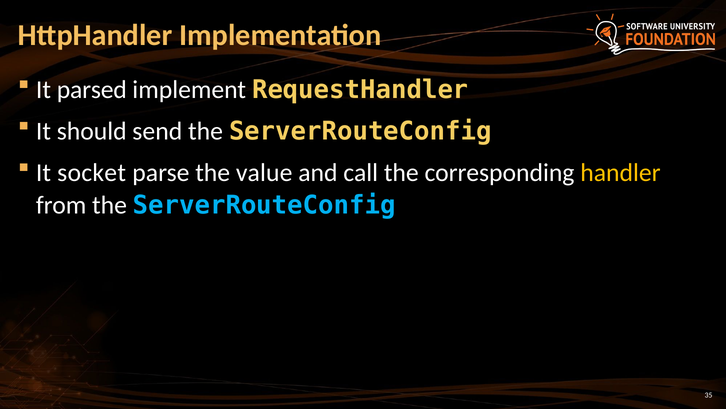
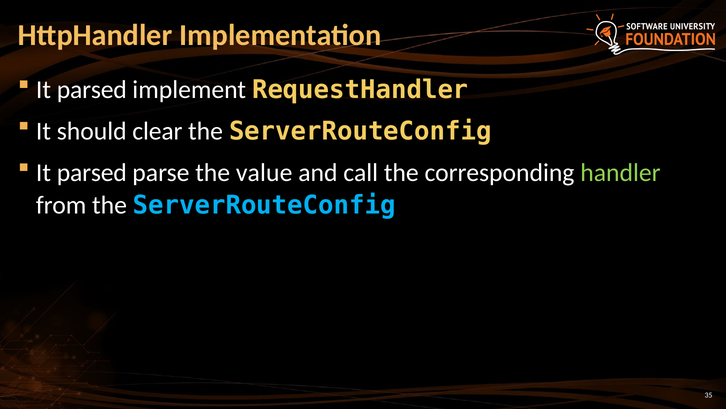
send: send -> clear (157, 131)
socket: socket -> parsed (92, 172)
handler colour: yellow -> light green (620, 172)
